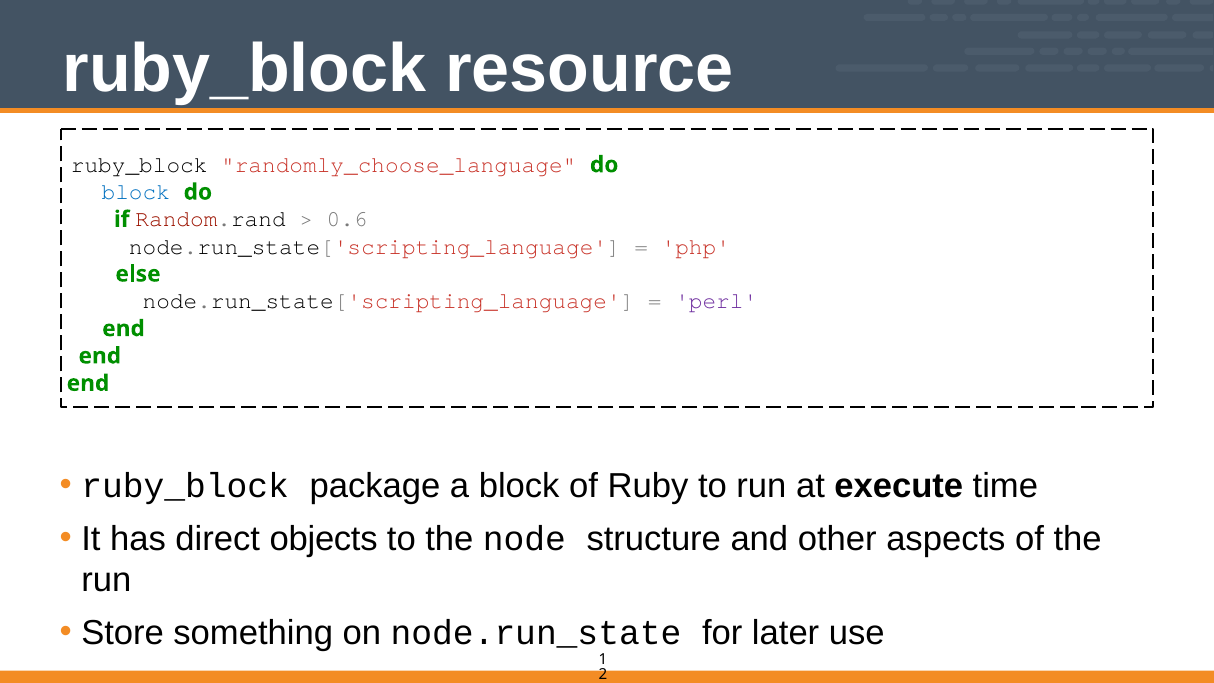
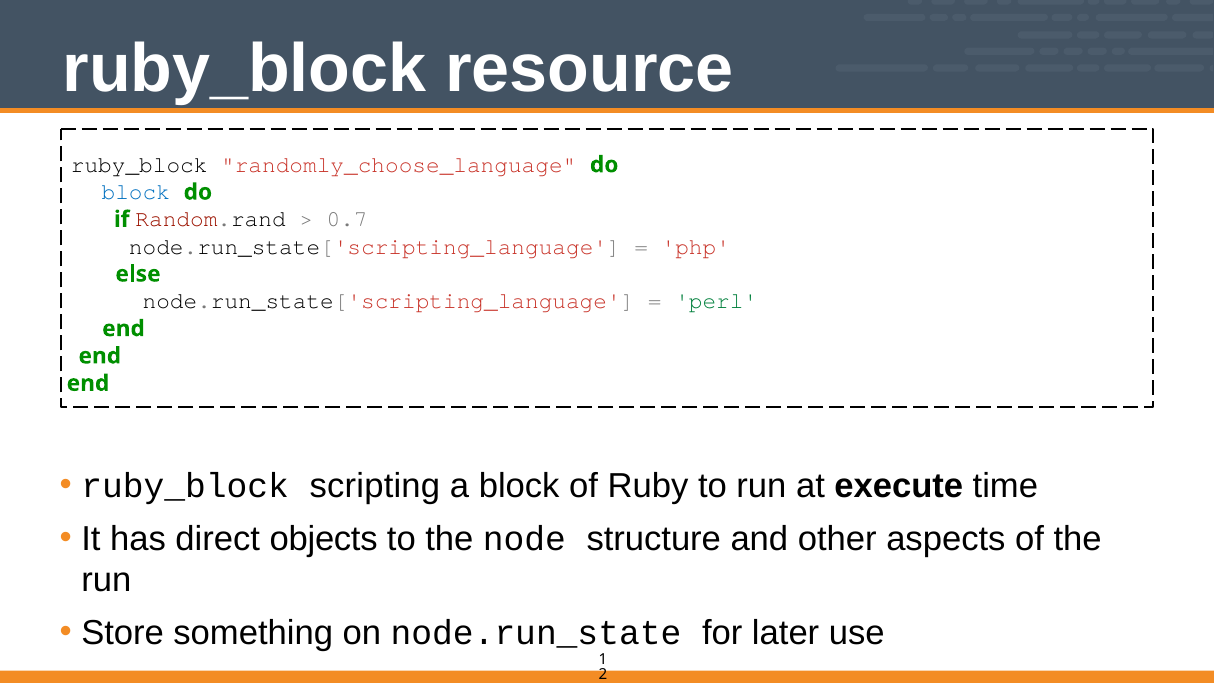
0.6: 0.6 -> 0.7 (347, 219)
perl colour: purple -> green (716, 301)
package: package -> scripting (375, 486)
